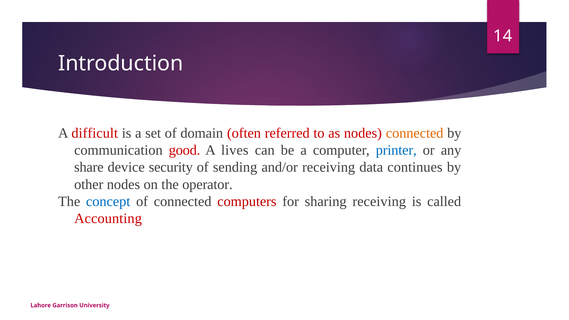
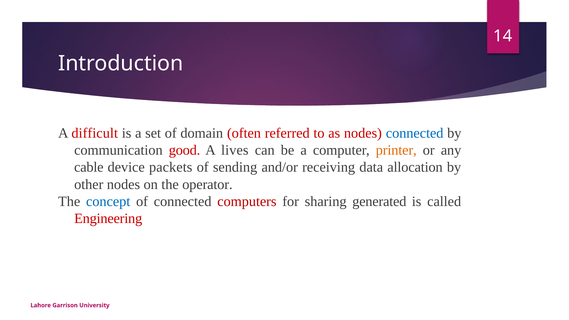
connected colour: orange -> blue (415, 133)
printer colour: blue -> orange (396, 150)
share: share -> cable (89, 167)
security: security -> packets (171, 167)
continues: continues -> allocation (415, 167)
sharing receiving: receiving -> generated (379, 201)
Accounting: Accounting -> Engineering (108, 219)
